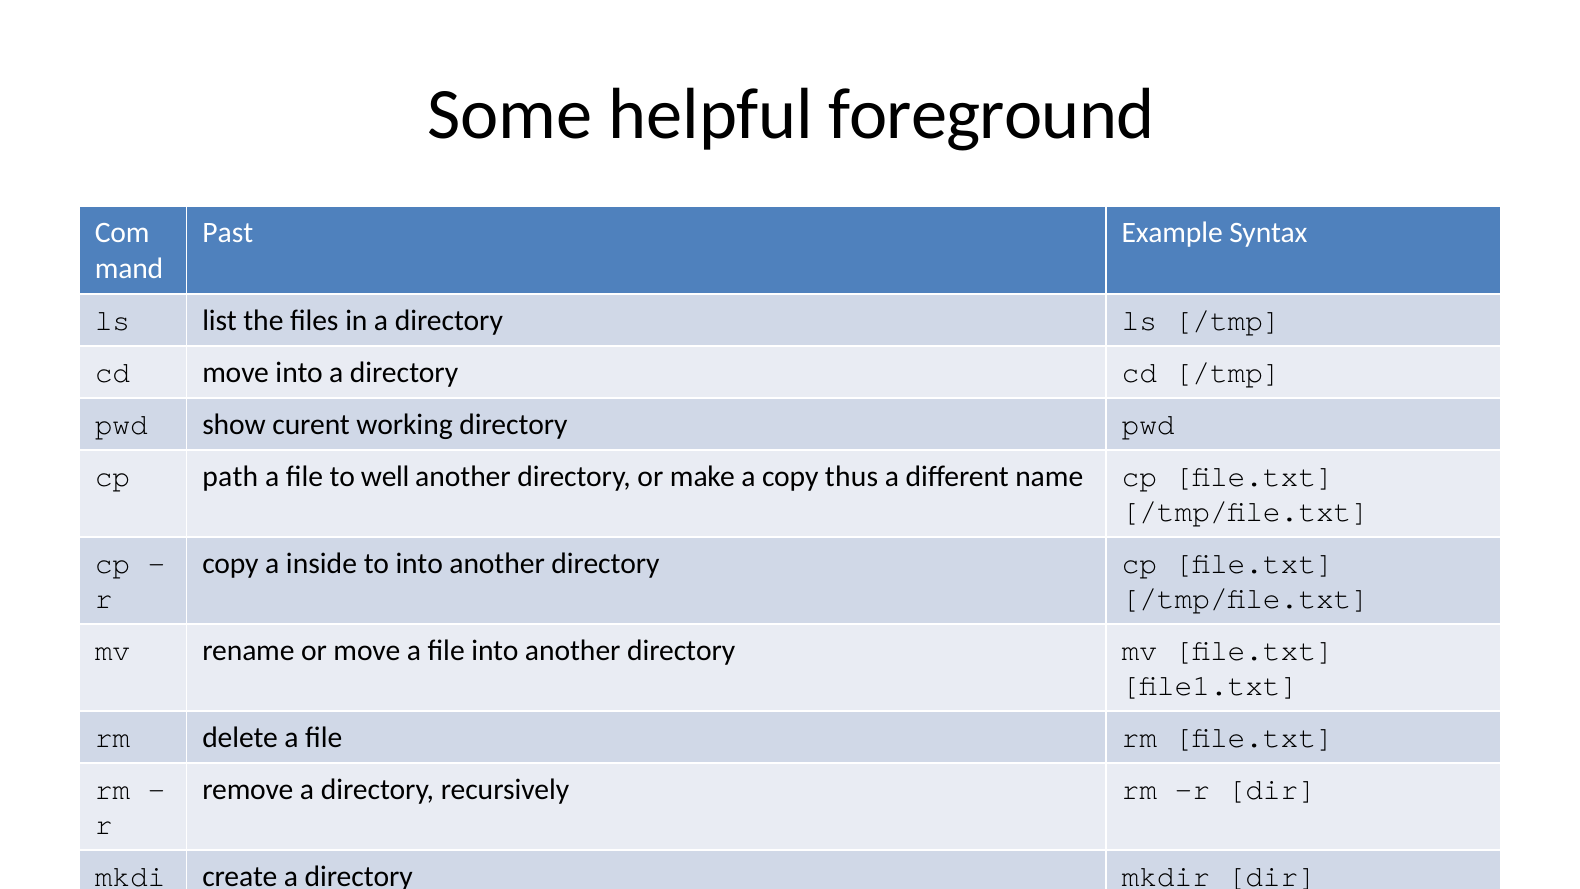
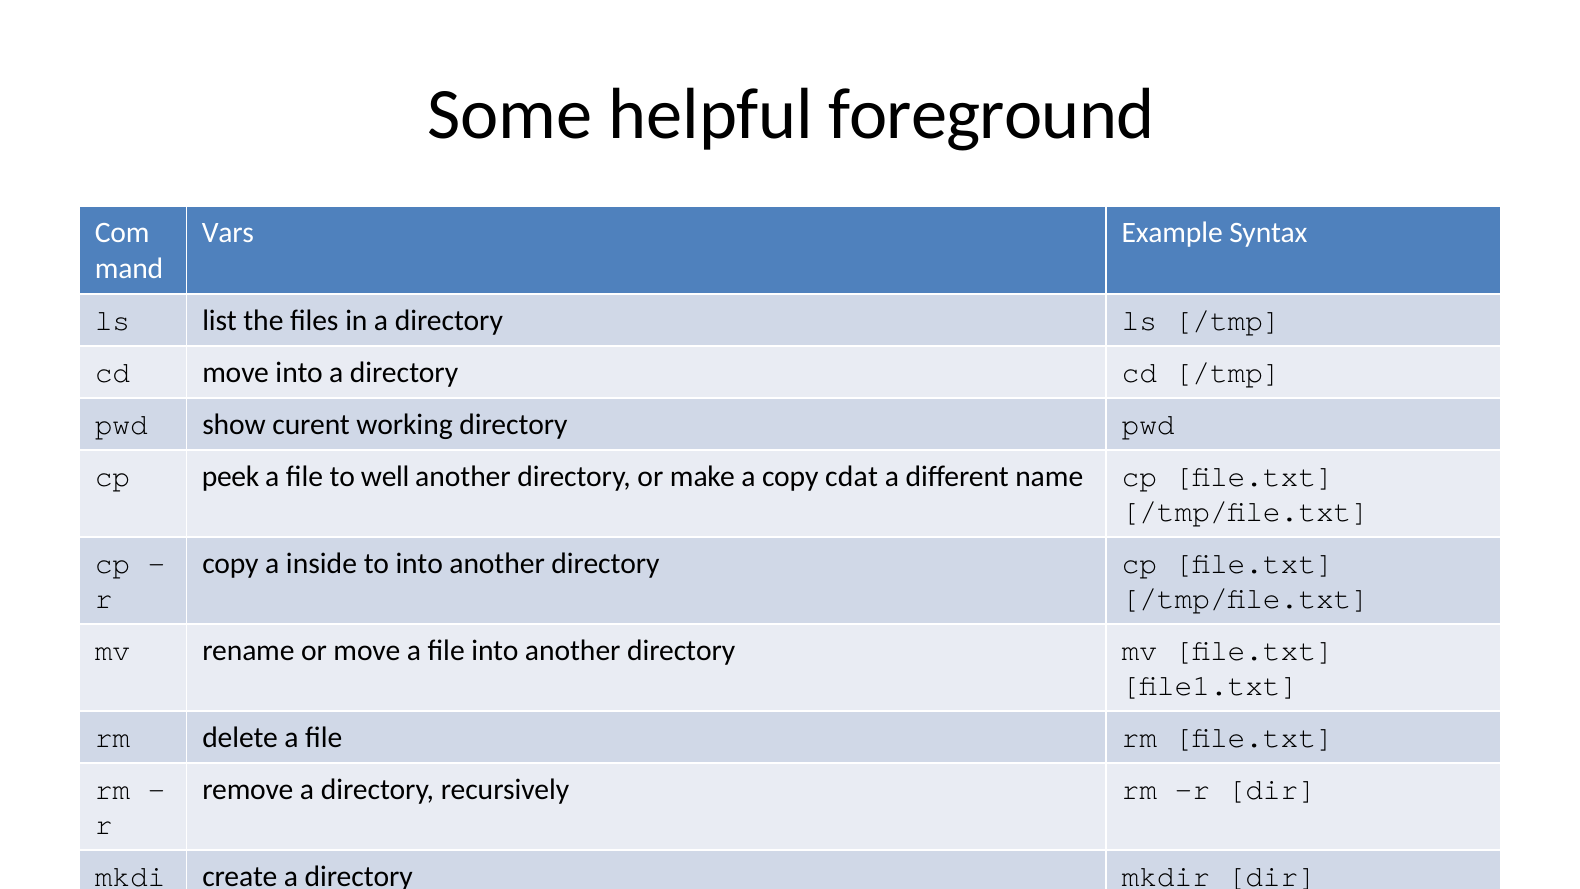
Past: Past -> Vars (228, 233)
path: path -> peek (231, 476)
thus: thus -> cdat (852, 476)
